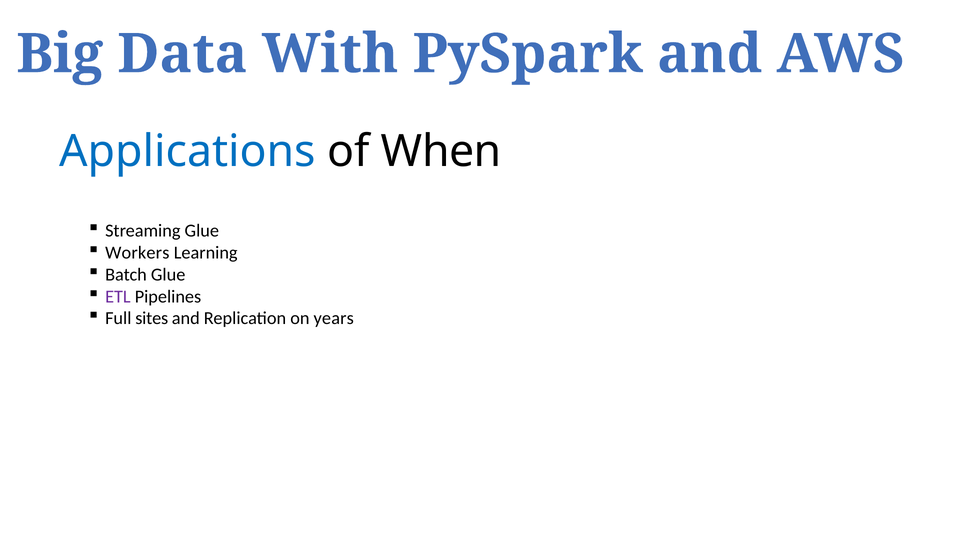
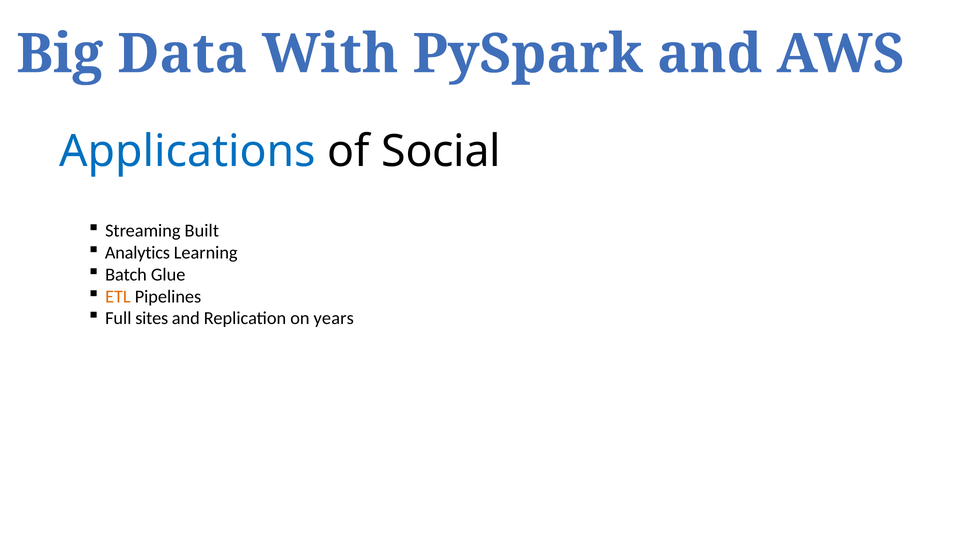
When: When -> Social (441, 152)
Streaming Glue: Glue -> Built (202, 231)
Workers: Workers -> Analytics (137, 253)
ETL colour: purple -> orange (118, 297)
